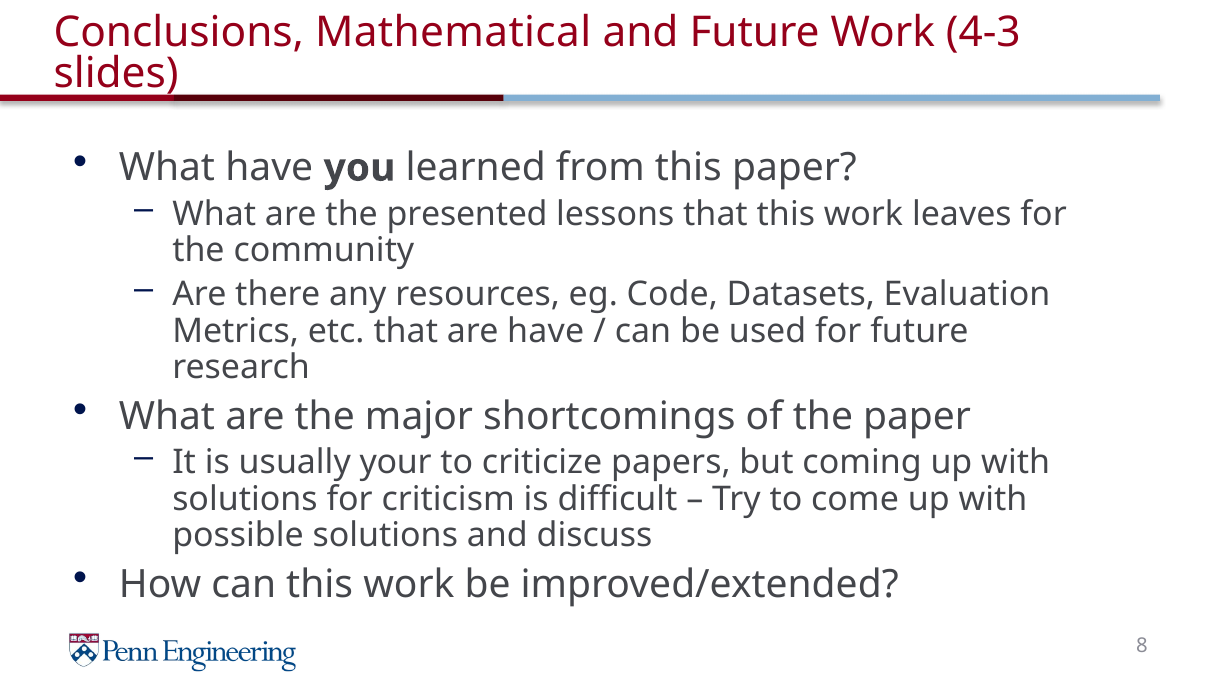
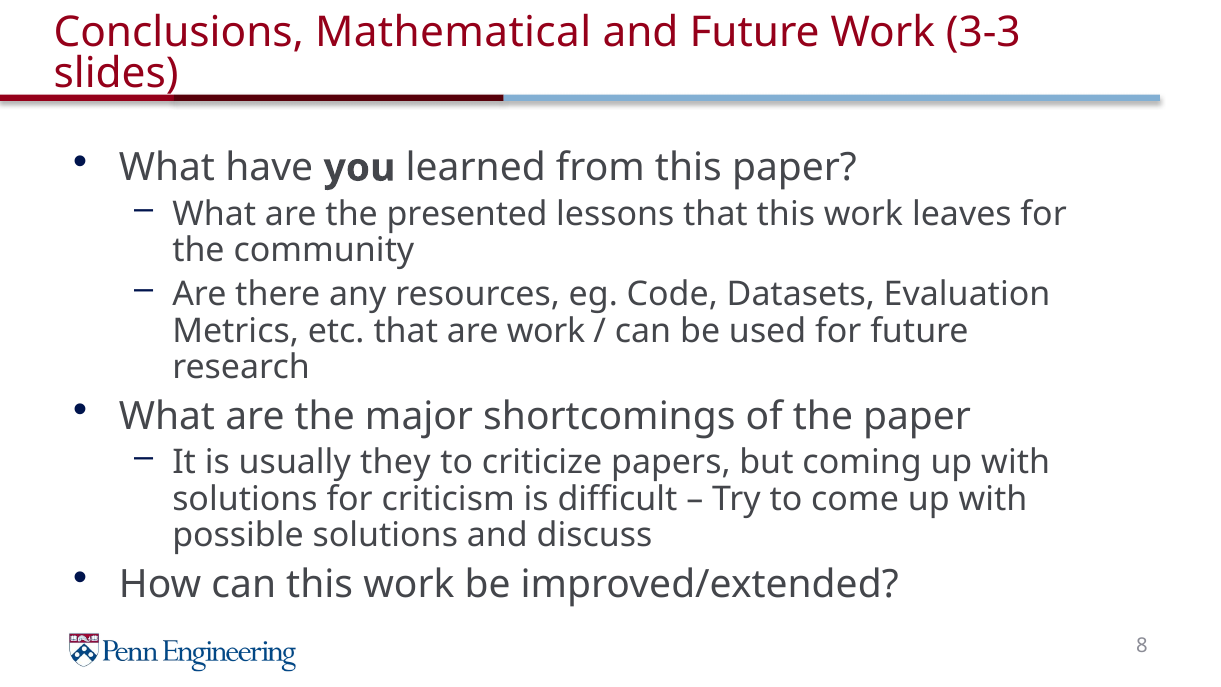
4-3: 4-3 -> 3-3 (983, 33)
are have: have -> work (546, 331)
your: your -> they (395, 462)
